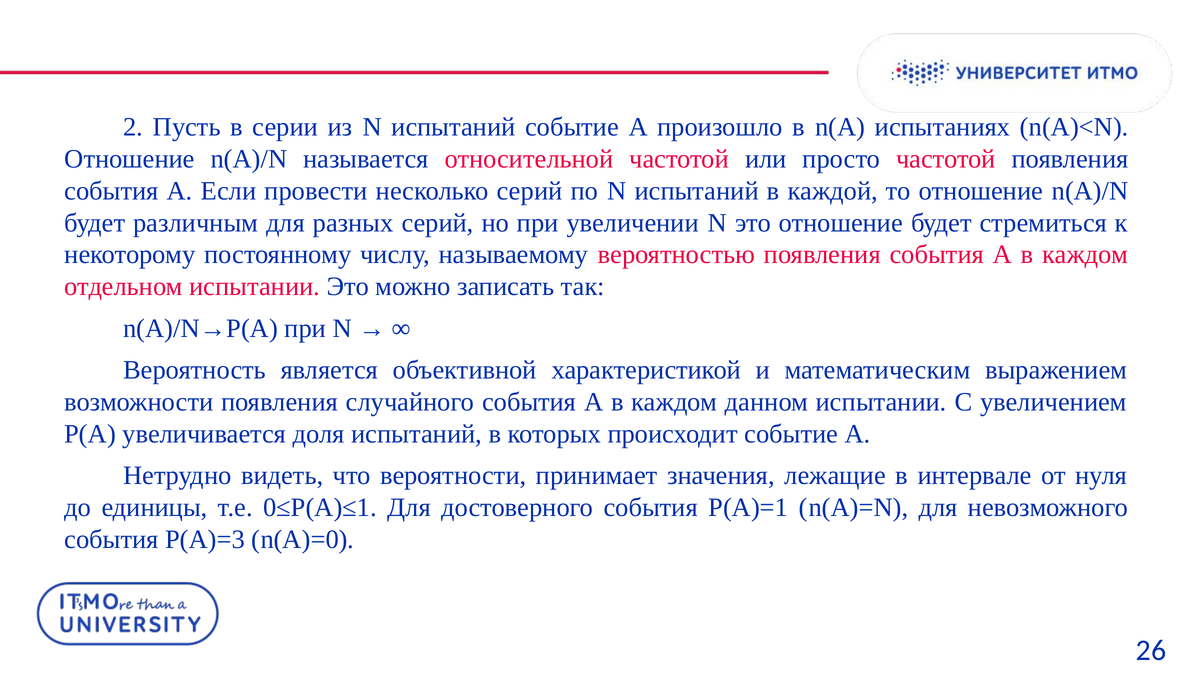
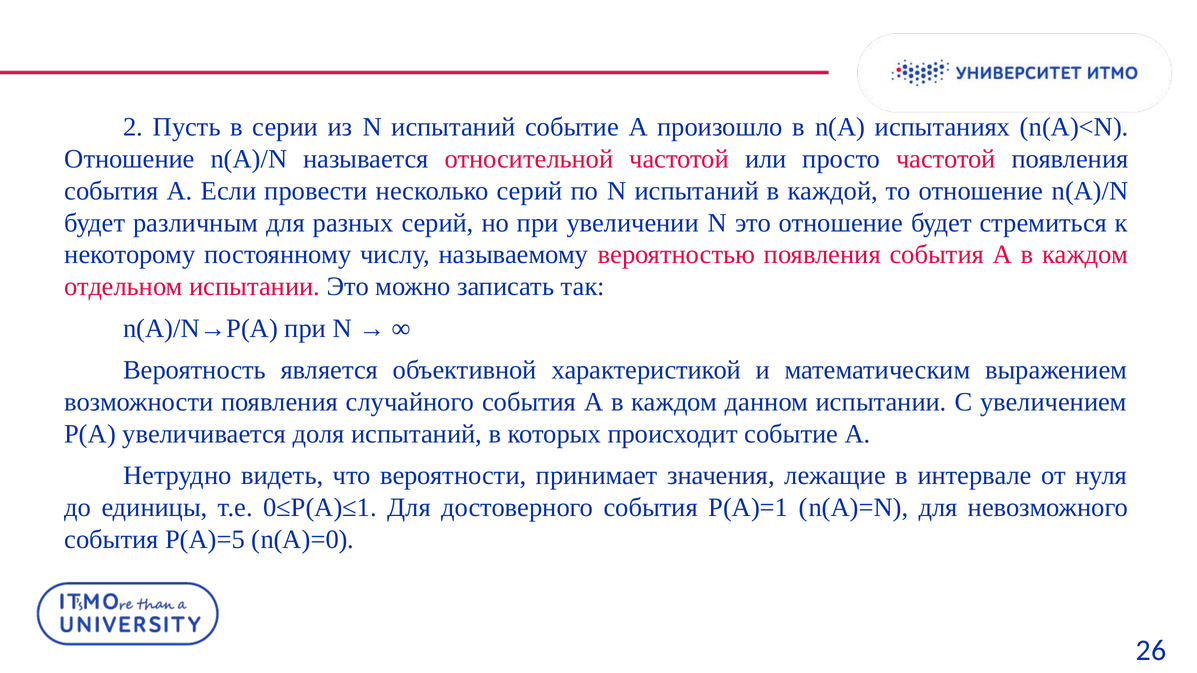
Р(А)=3: Р(А)=3 -> Р(А)=5 (205, 540)
